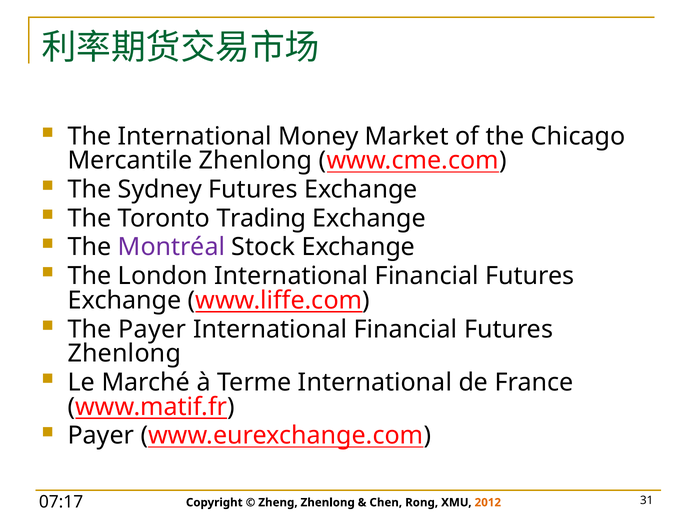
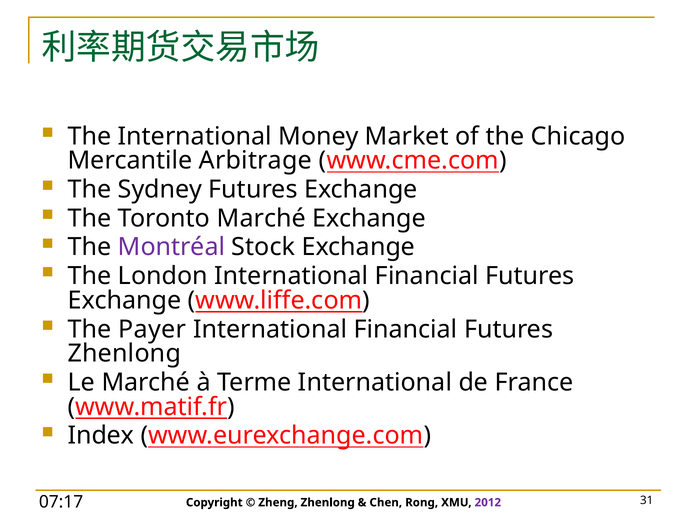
Mercantile Zhenlong: Zhenlong -> Arbitrage (255, 161)
Toronto Trading: Trading -> Marché (261, 218)
Payer: Payer -> Index (101, 436)
2012 colour: orange -> purple (488, 503)
